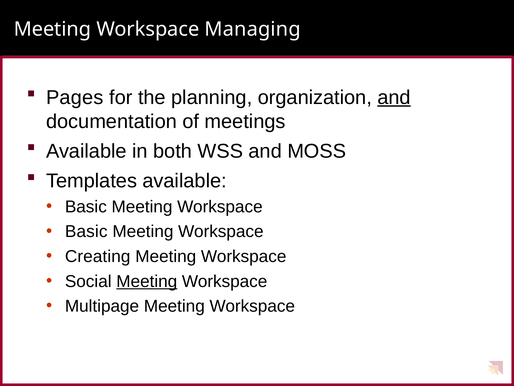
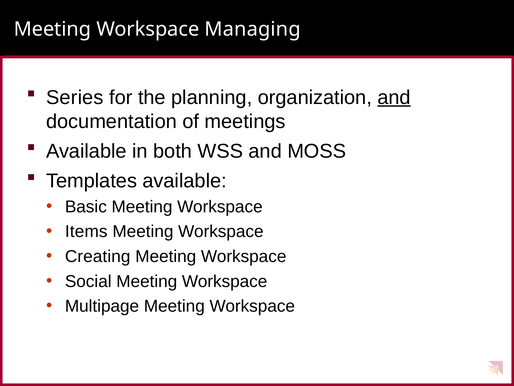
Pages: Pages -> Series (75, 97)
Basic: Basic -> Items (86, 231)
Meeting underline: present -> none (147, 281)
